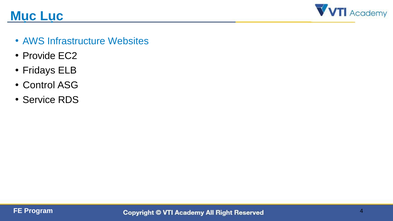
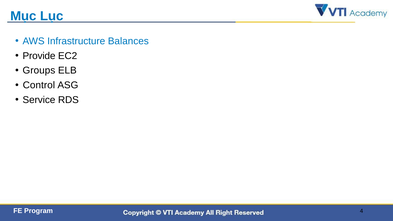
Websites: Websites -> Balances (128, 41)
Fridays: Fridays -> Groups (39, 71)
